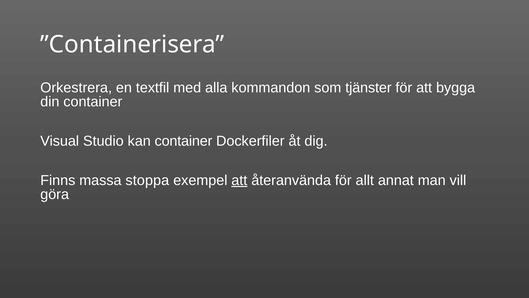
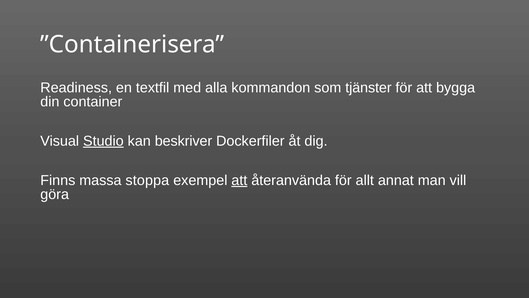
Orkestrera: Orkestrera -> Readiness (76, 88)
Studio underline: none -> present (103, 141)
kan container: container -> beskriver (184, 141)
